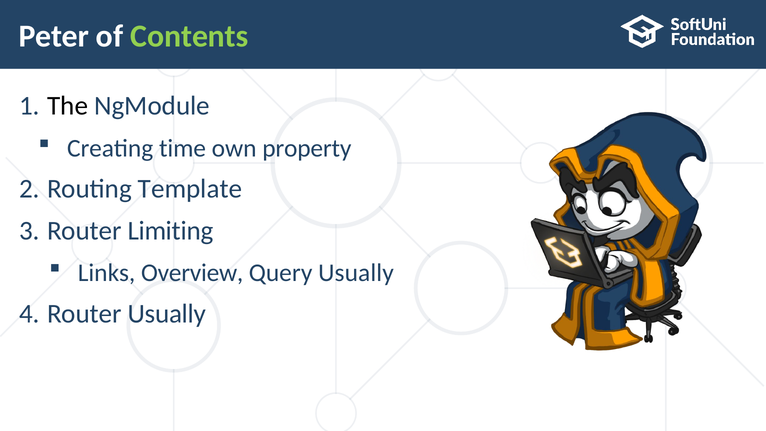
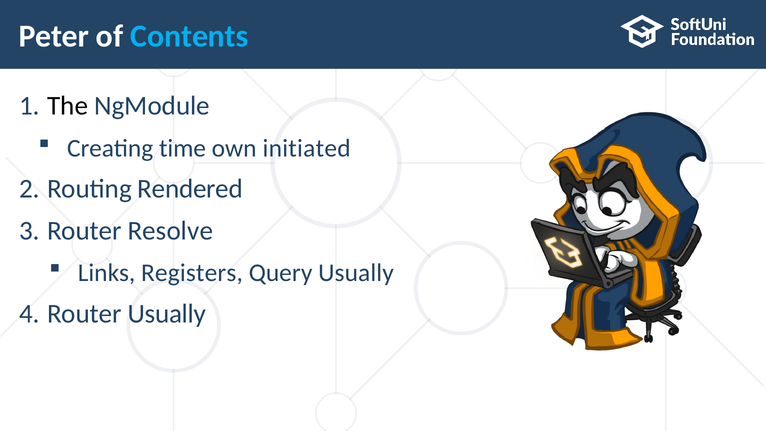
Contents colour: light green -> light blue (189, 36)
property: property -> initiated (307, 148)
Template: Template -> Rendered (190, 189)
Limiting: Limiting -> Resolve (170, 231)
Overview: Overview -> Registers (192, 273)
